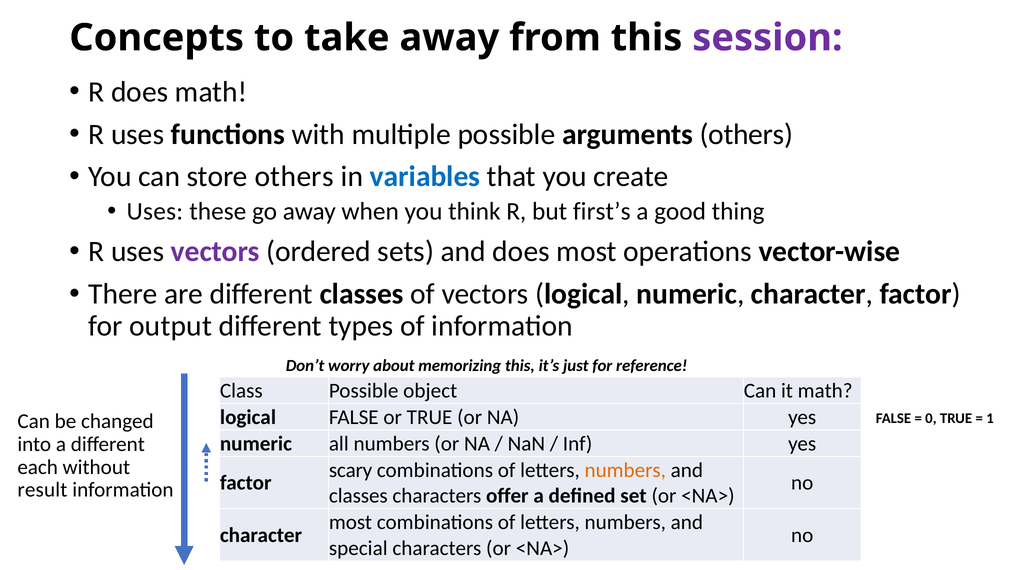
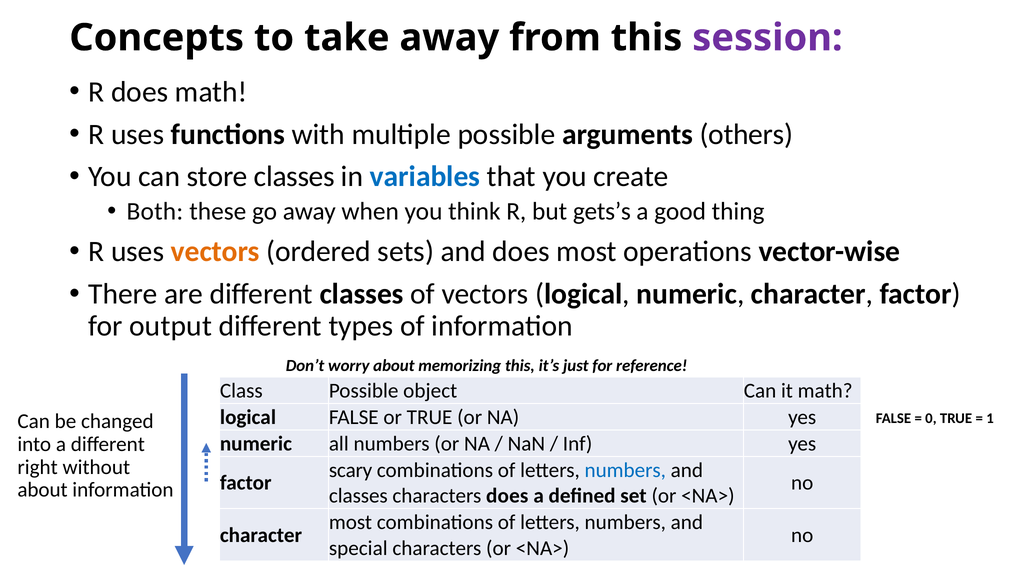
store others: others -> classes (294, 177)
Uses: Uses -> Both (155, 212)
first’s: first’s -> gets’s (602, 212)
vectors colour: purple -> orange (215, 252)
each: each -> right (38, 467)
numbers colour: orange -> blue (625, 470)
result: result -> about (42, 490)
characters offer: offer -> does (507, 496)
